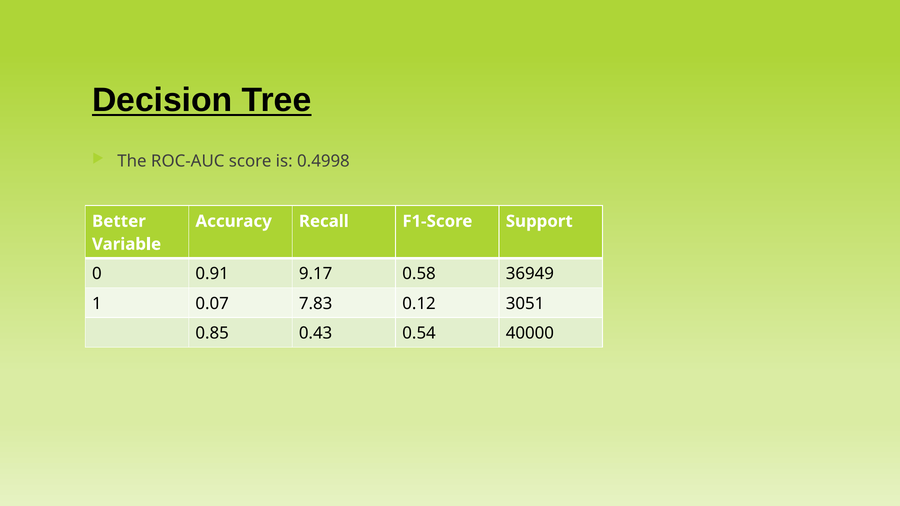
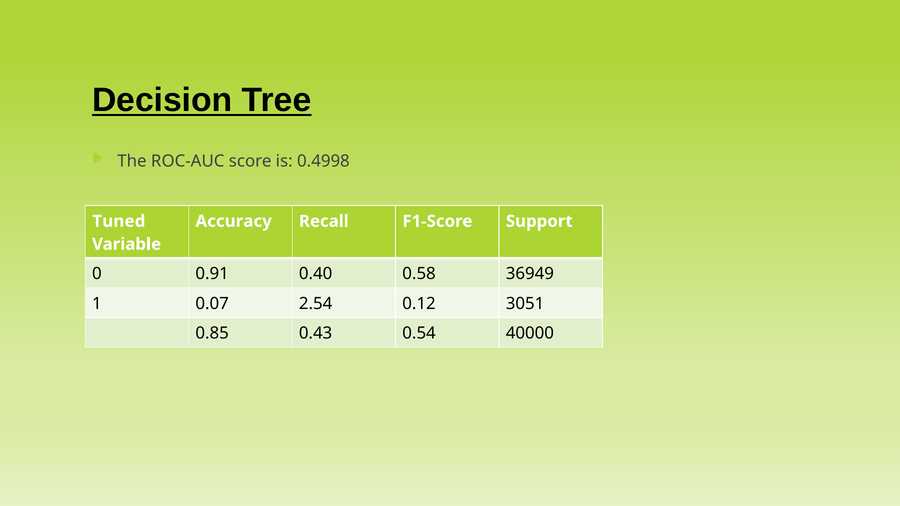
Better: Better -> Tuned (119, 221)
9.17: 9.17 -> 0.40 (316, 274)
7.83: 7.83 -> 2.54 (316, 304)
